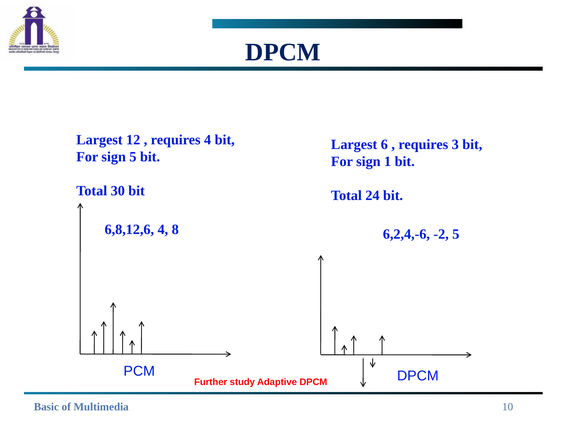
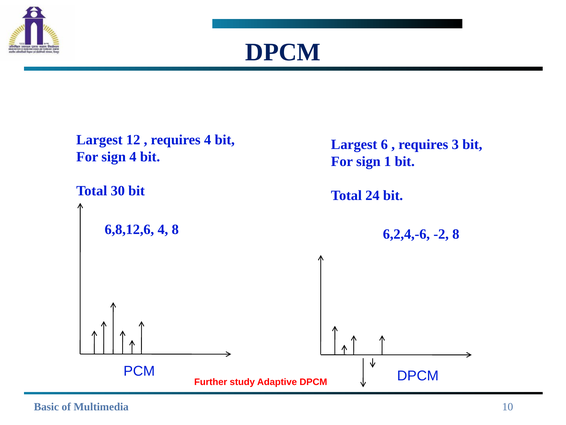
sign 5: 5 -> 4 (133, 157)
-2 5: 5 -> 8 (456, 234)
